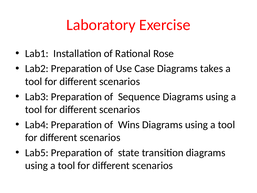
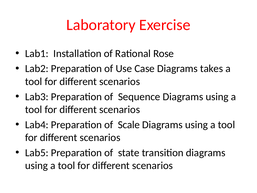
Wins: Wins -> Scale (129, 125)
